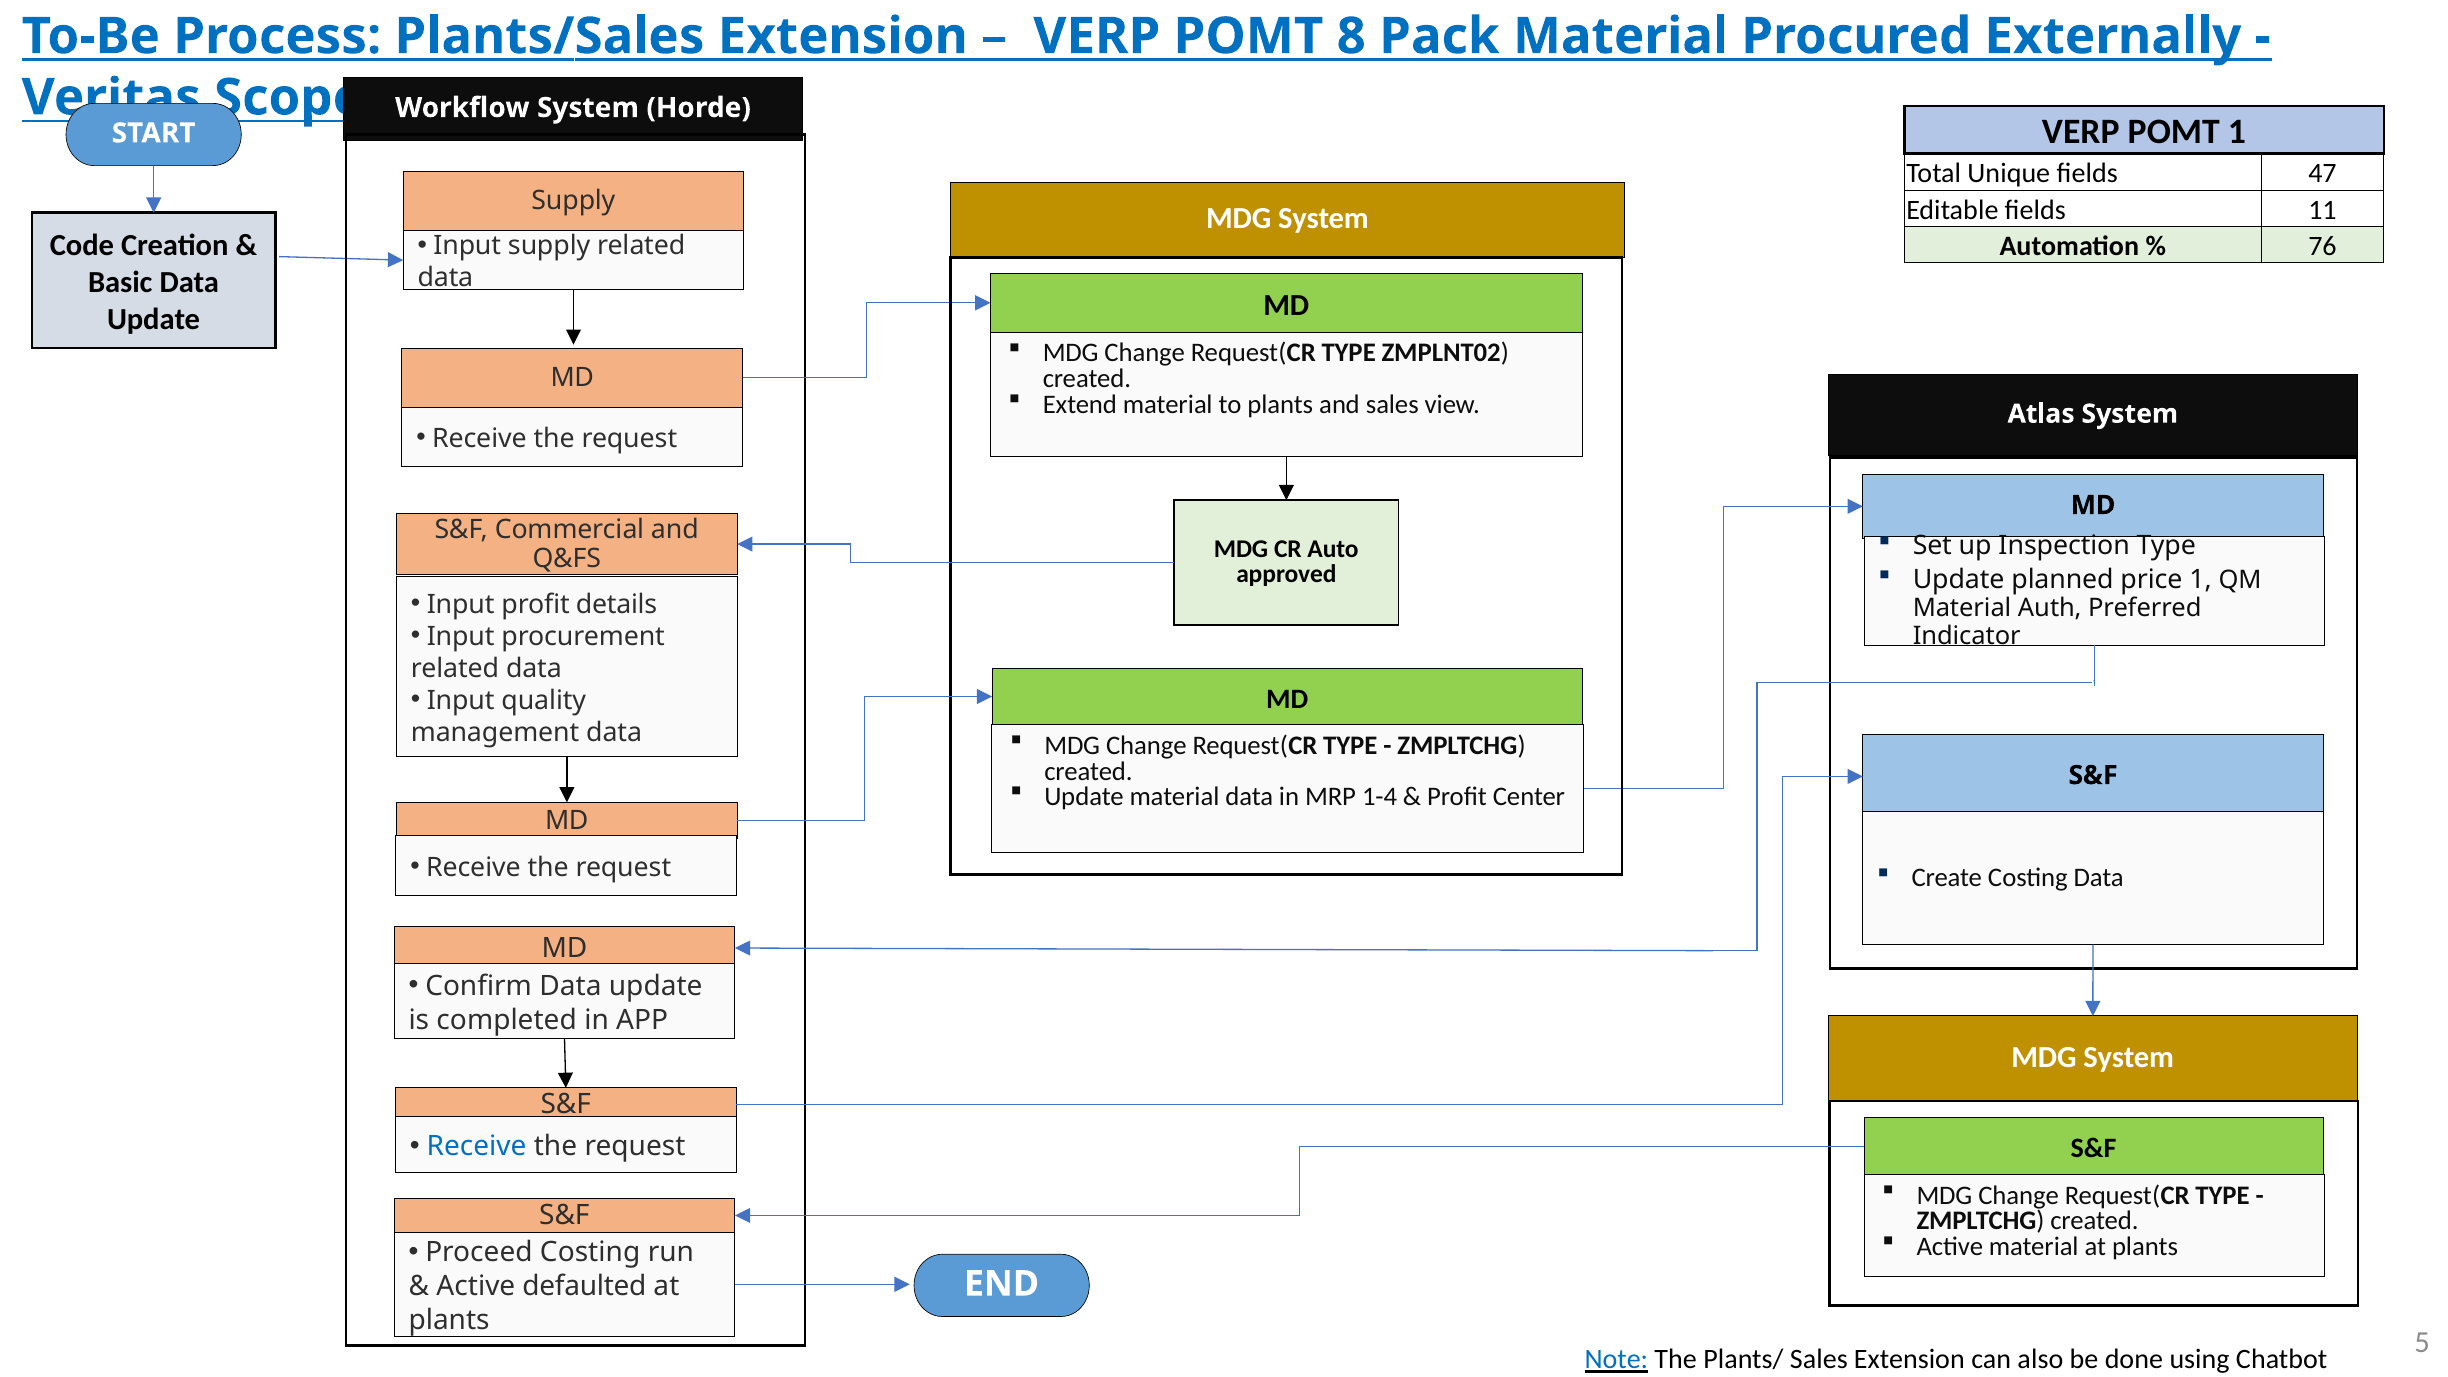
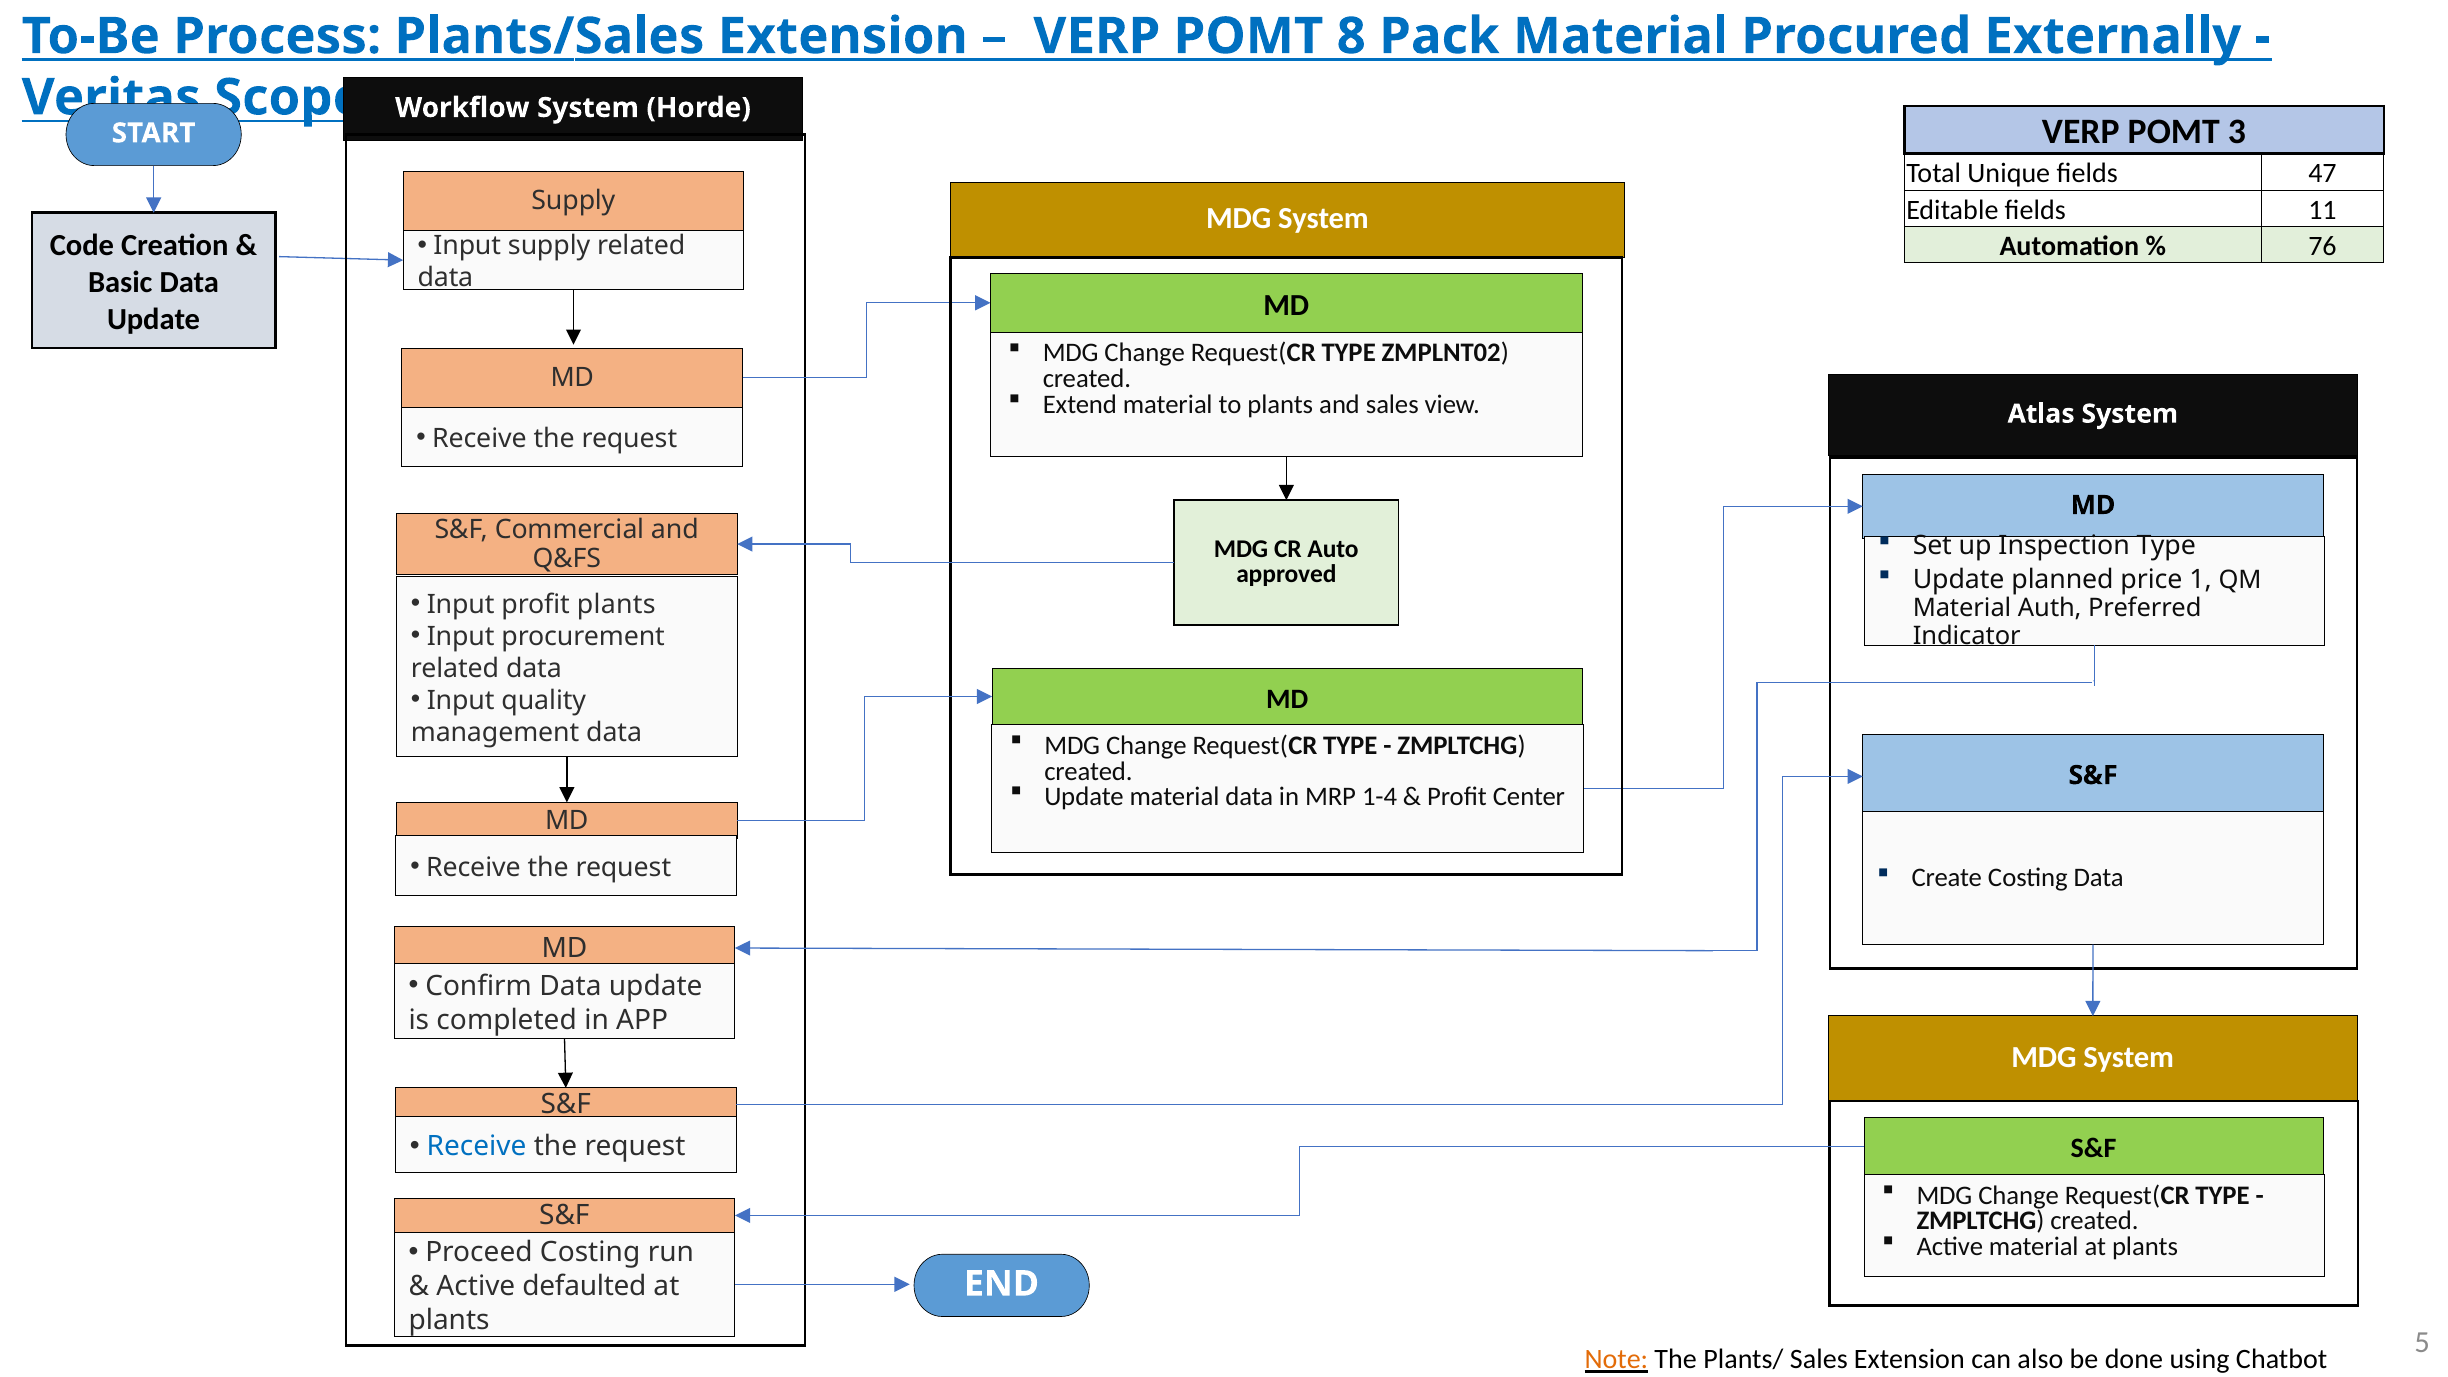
POMT 1: 1 -> 3 (2237, 132)
profit details: details -> plants (616, 604)
Note colour: blue -> orange (1616, 1359)
